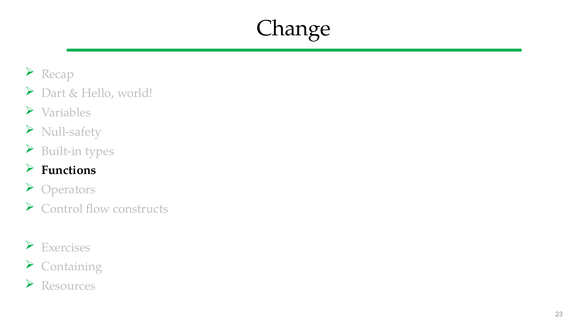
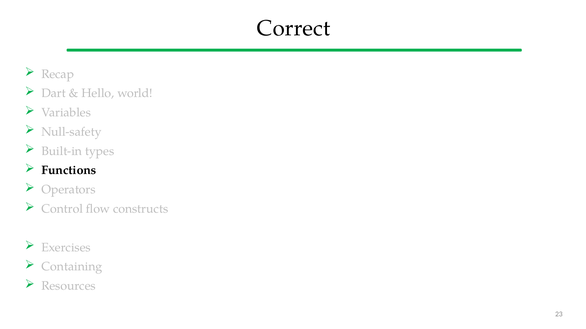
Change: Change -> Correct (294, 28)
